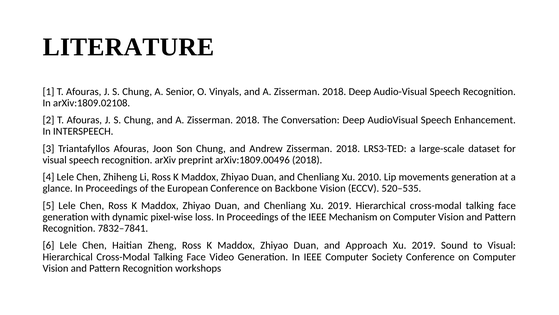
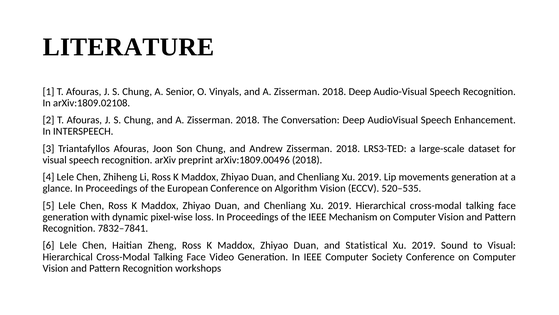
2010: 2010 -> 2019 (370, 177)
Backbone: Backbone -> Algorithm (296, 188)
Approach: Approach -> Statistical (367, 245)
